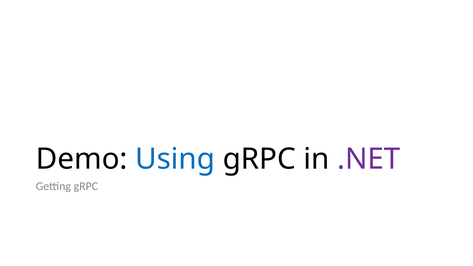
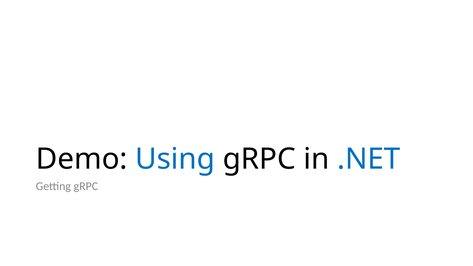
.NET colour: purple -> blue (369, 159)
